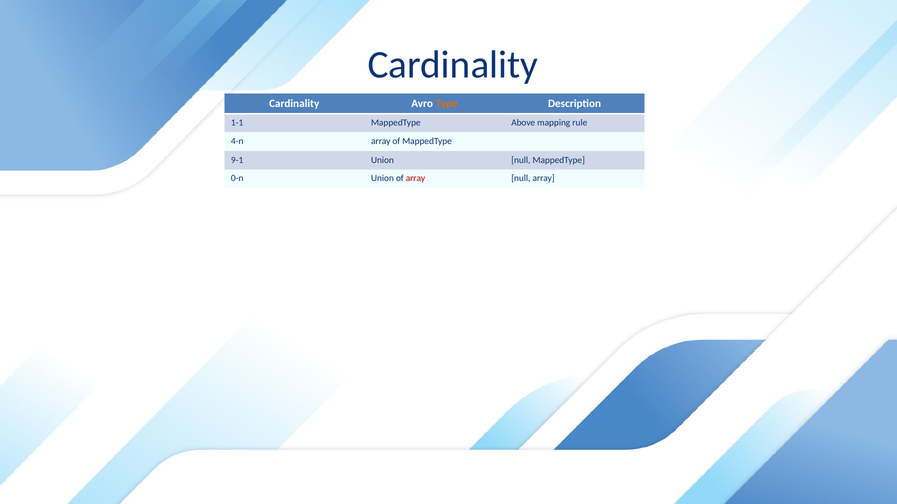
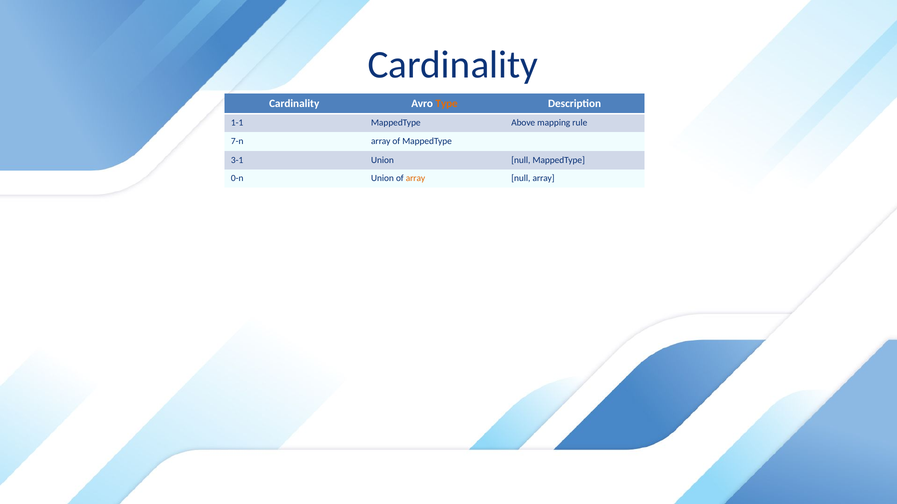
4-n: 4-n -> 7-n (237, 141)
9-1: 9-1 -> 3-1 (237, 161)
array colour: red -> orange (415, 179)
